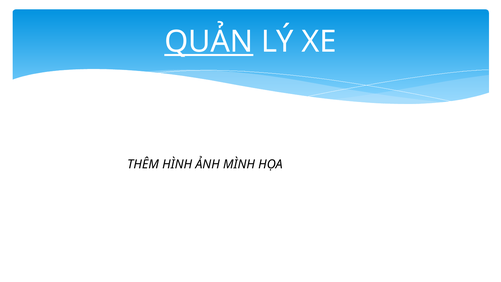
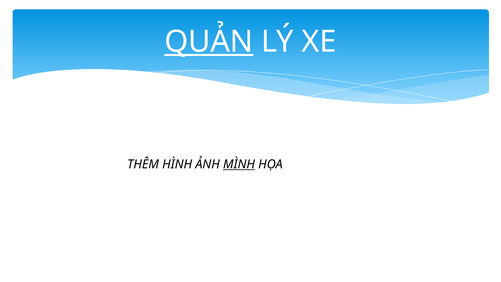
MÌNH underline: none -> present (239, 164)
